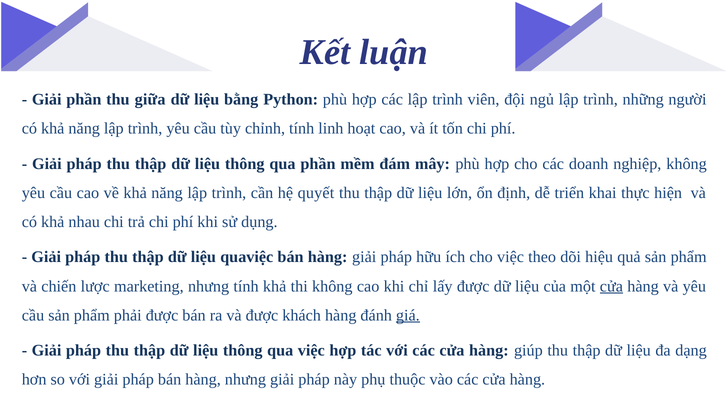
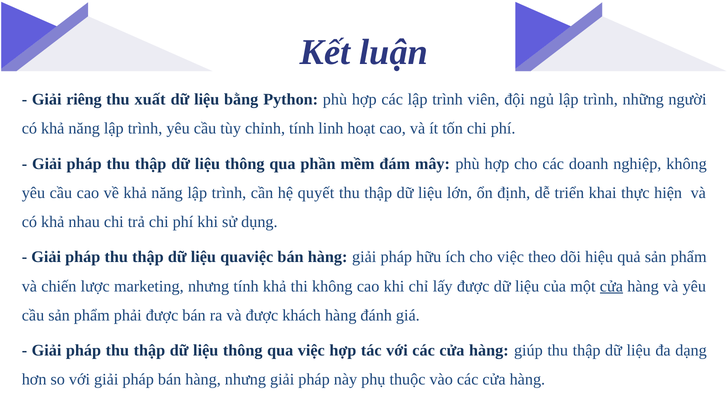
Giải phần: phần -> riêng (84, 100)
giữa: giữa -> xuất (150, 100)
giá underline: present -> none (408, 316)
